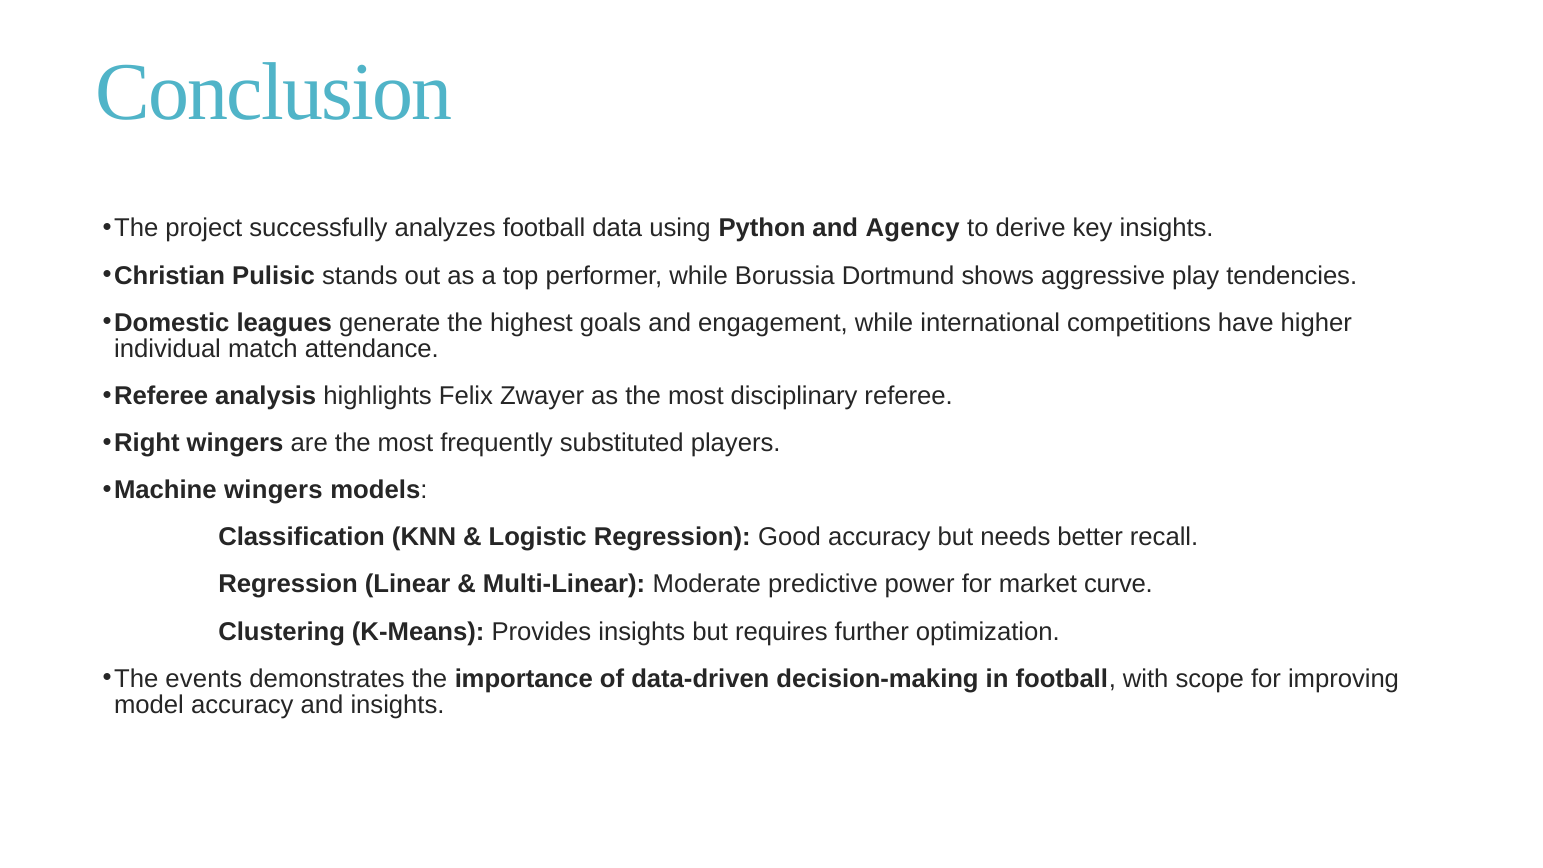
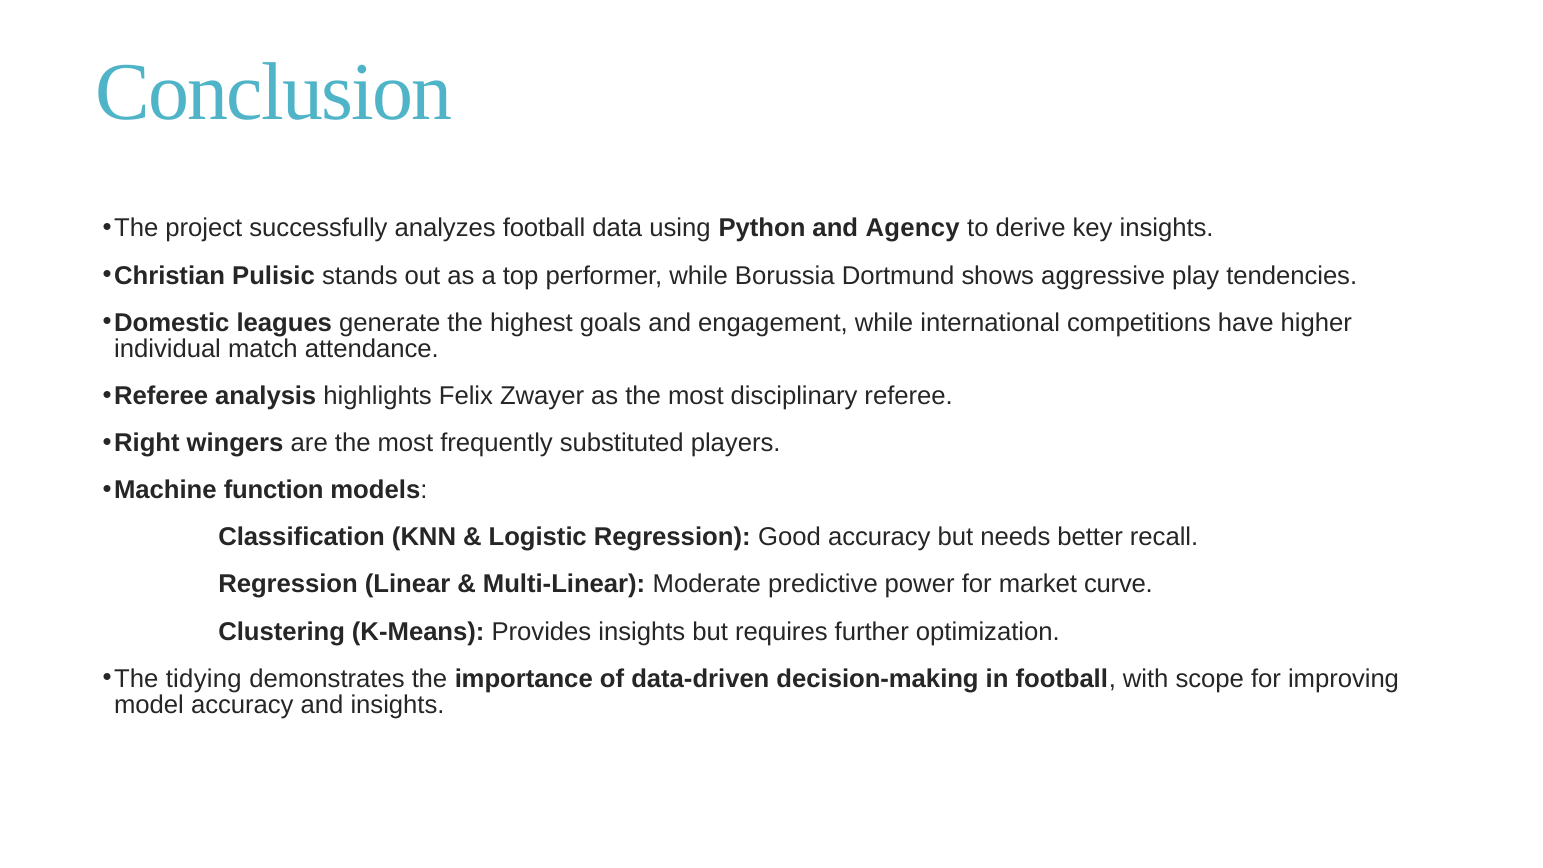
Machine wingers: wingers -> function (274, 490)
events: events -> tidying (204, 679)
